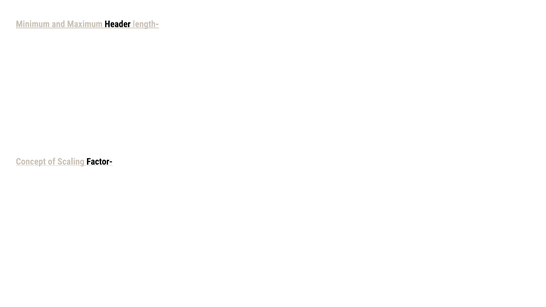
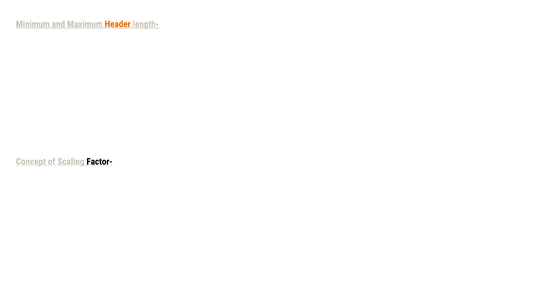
Header colour: black -> orange (118, 24)
